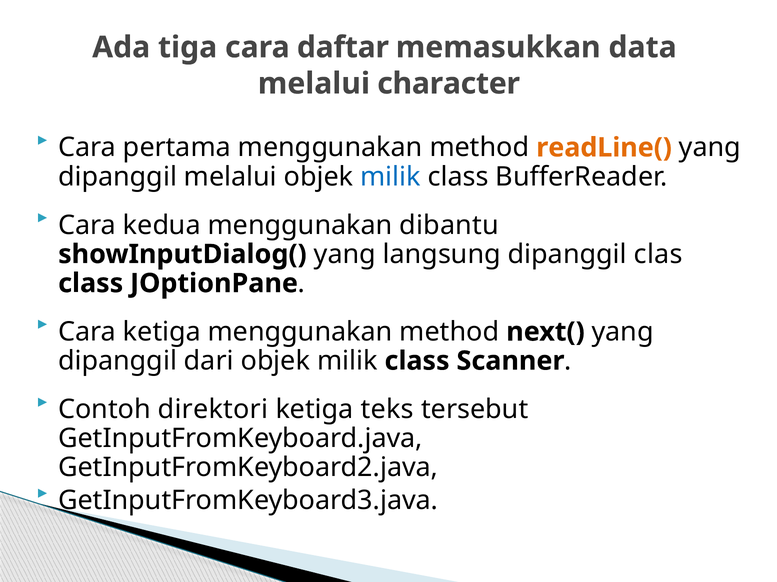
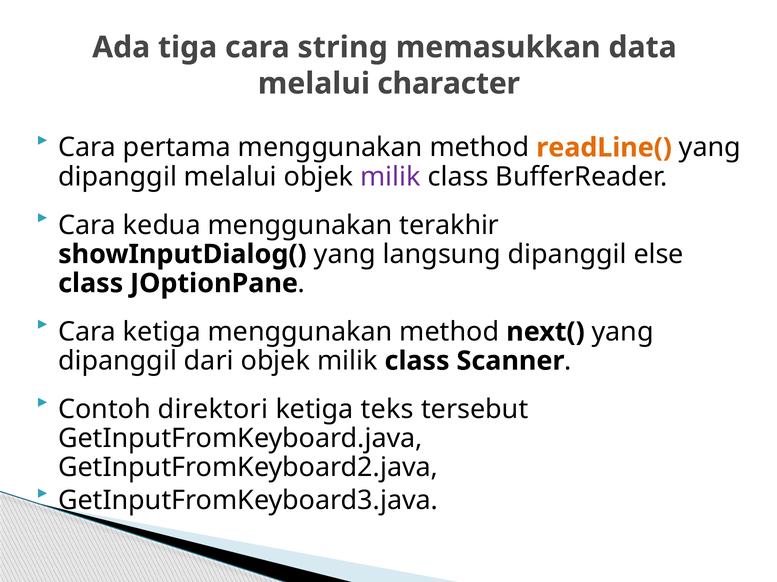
daftar: daftar -> string (343, 47)
milik colour: blue -> purple (390, 177)
dibantu: dibantu -> terakhir (449, 225)
clas: clas -> else (659, 255)
